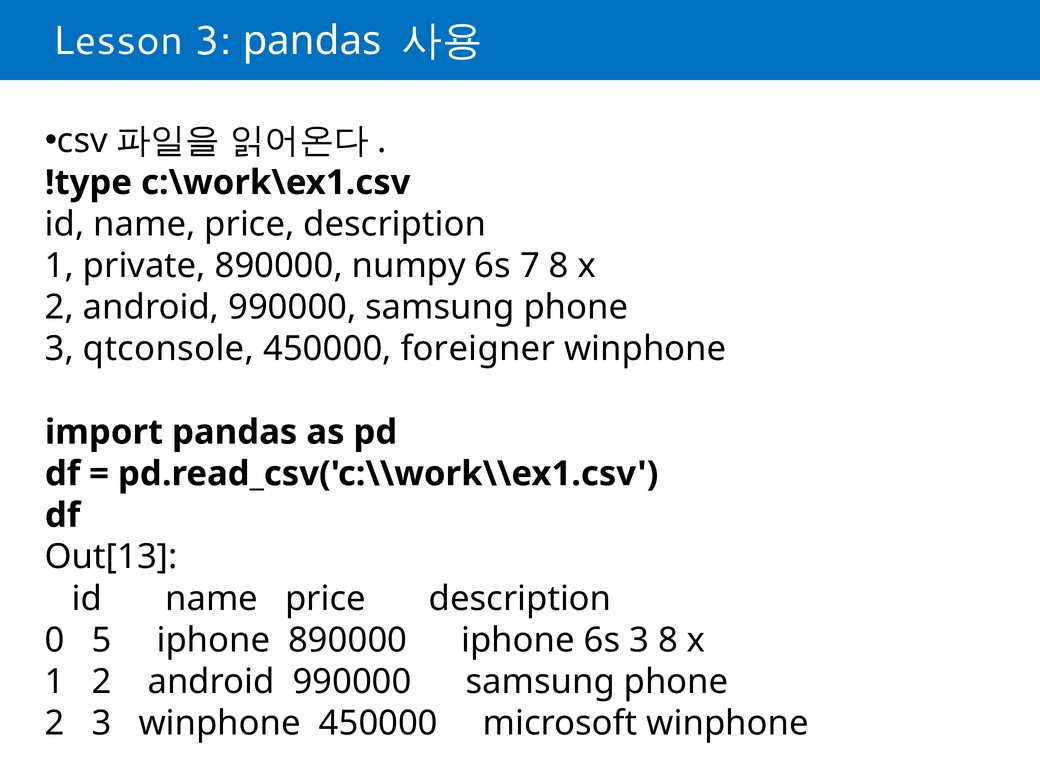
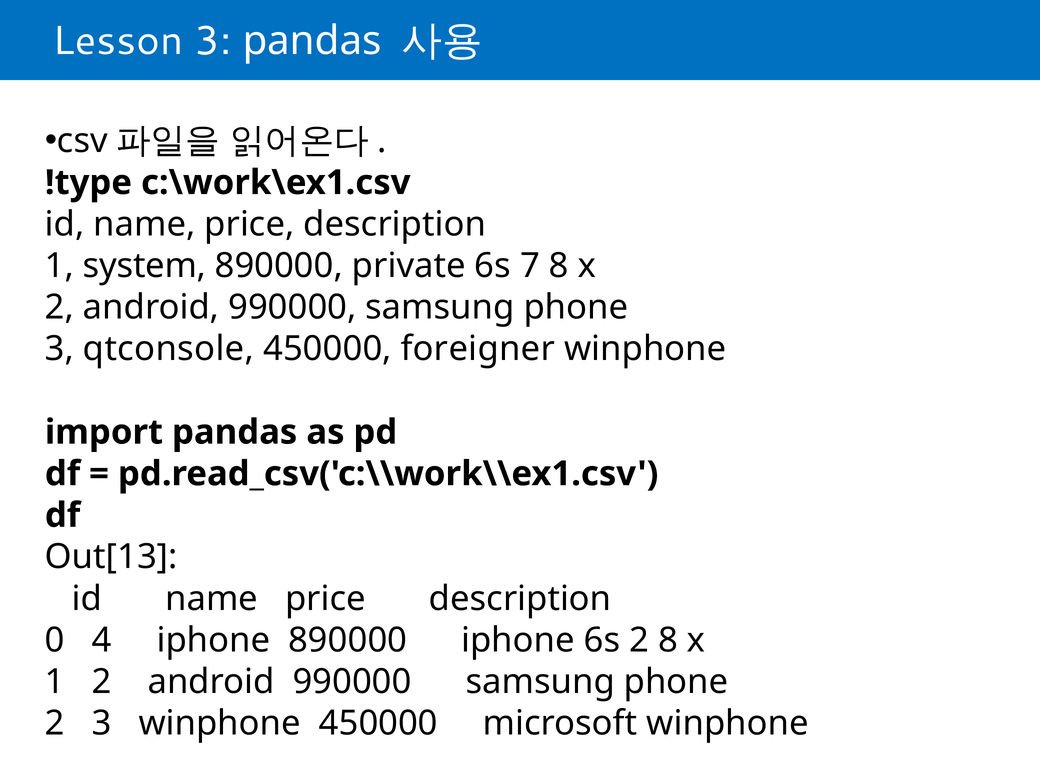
private: private -> system (144, 266)
numpy: numpy -> private (409, 266)
5: 5 -> 4 (102, 640)
6s 3: 3 -> 2 (639, 640)
